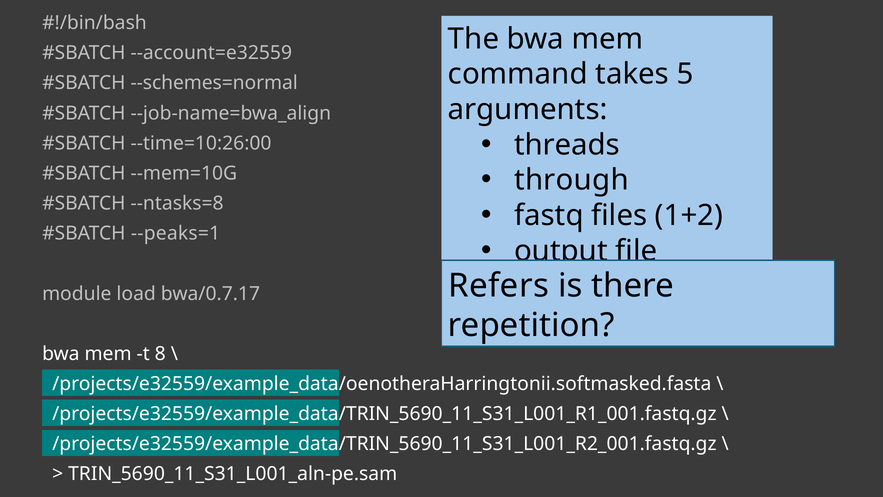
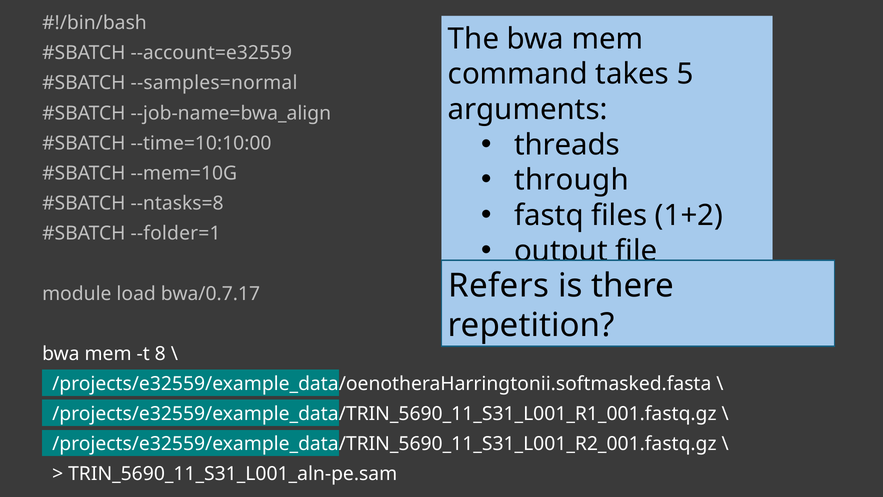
--schemes=normal: --schemes=normal -> --samples=normal (214, 83)
--time=10:26:00: --time=10:26:00 -> --time=10:10:00 (201, 143)
--peaks=1: --peaks=1 -> --folder=1 (176, 233)
